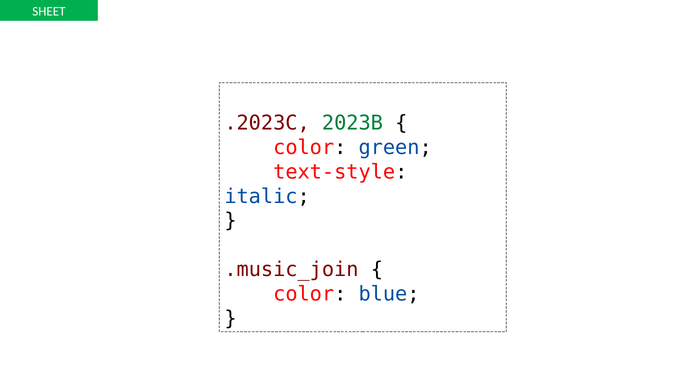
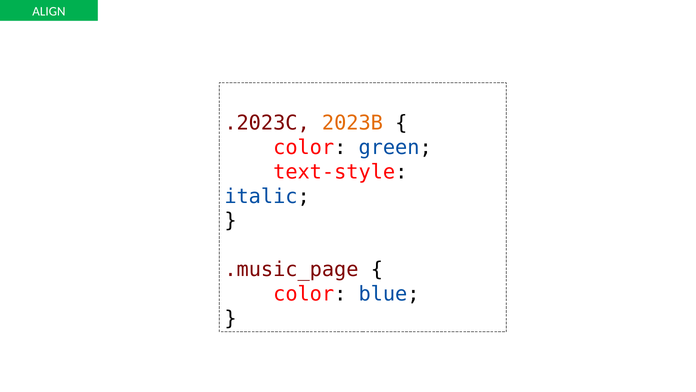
SHEET: SHEET -> ALIGN (49, 11)
2023B colour: green -> orange (352, 123)
.music_join: .music_join -> .music_page (291, 269)
